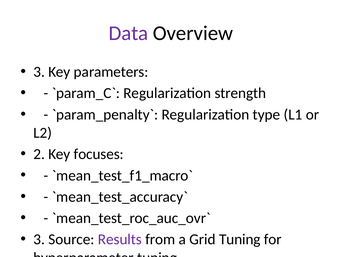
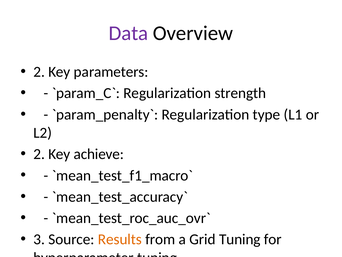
3: 3 -> 2 (39, 72)
focuses: focuses -> achieve (99, 154)
Results colour: purple -> orange (120, 239)
